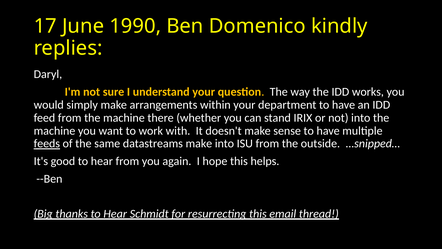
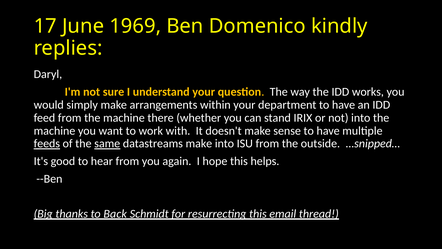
1990: 1990 -> 1969 (135, 26)
same underline: none -> present (107, 143)
thanks to Hear: Hear -> Back (115, 214)
